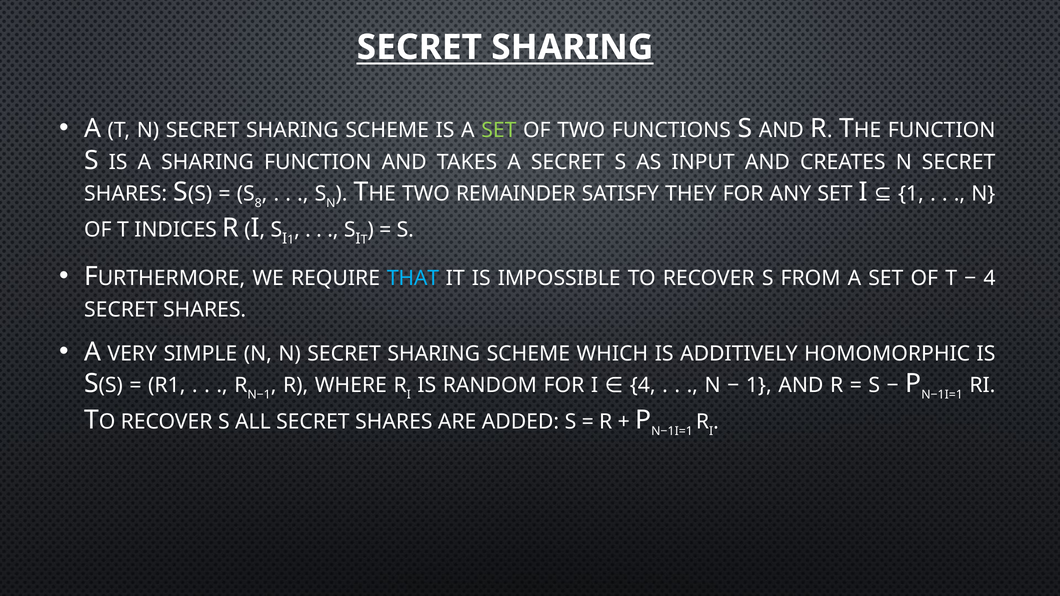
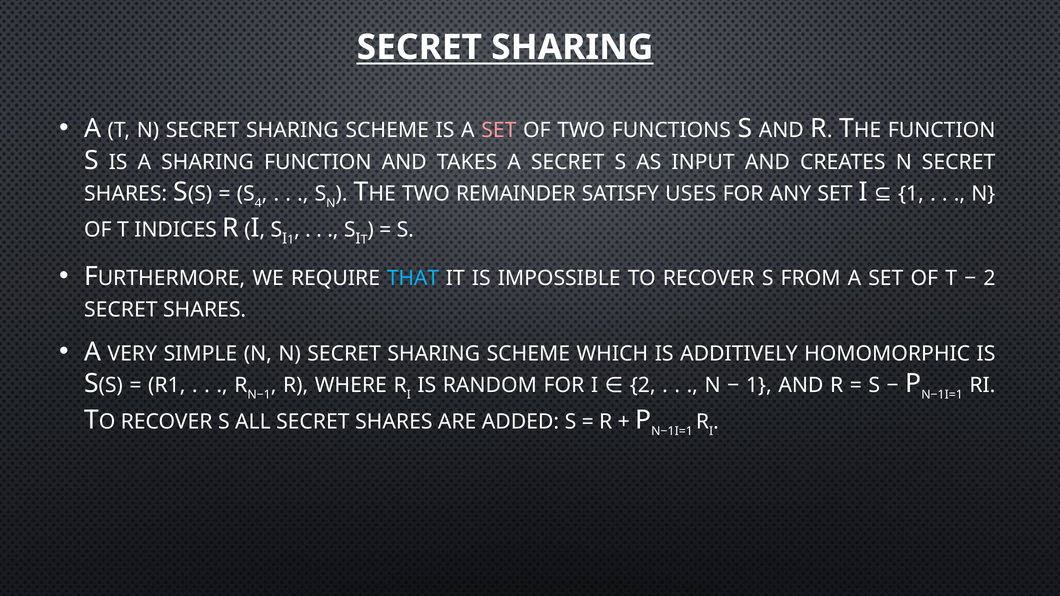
SET colour: light green -> pink (499, 130)
8: 8 -> 4 (258, 203)
THEY: THEY -> USES (691, 194)
4: 4 -> 2 (989, 278)
4: 4 -> 2 (643, 386)
